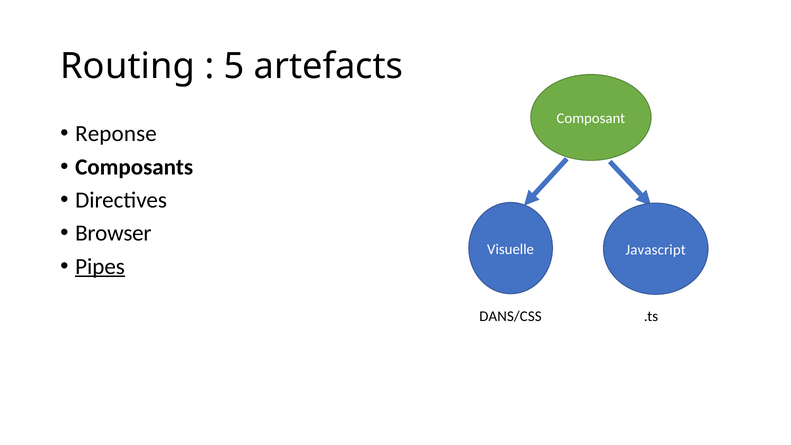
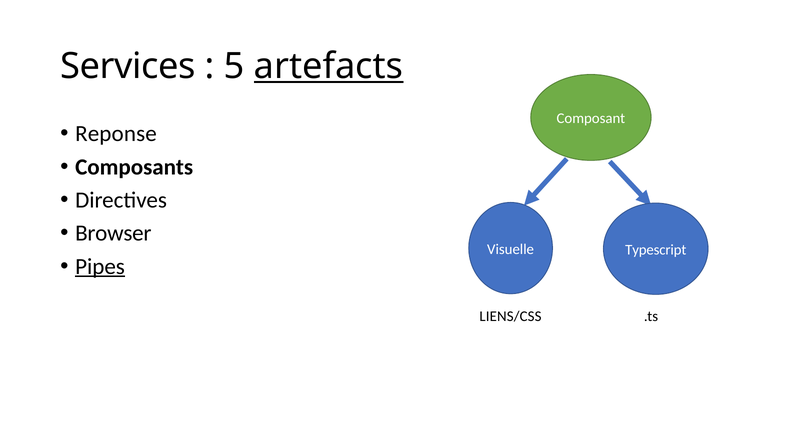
Routing: Routing -> Services (128, 66)
artefacts underline: none -> present (329, 66)
Javascript: Javascript -> Typescript (656, 250)
DANS/CSS: DANS/CSS -> LIENS/CSS (510, 316)
